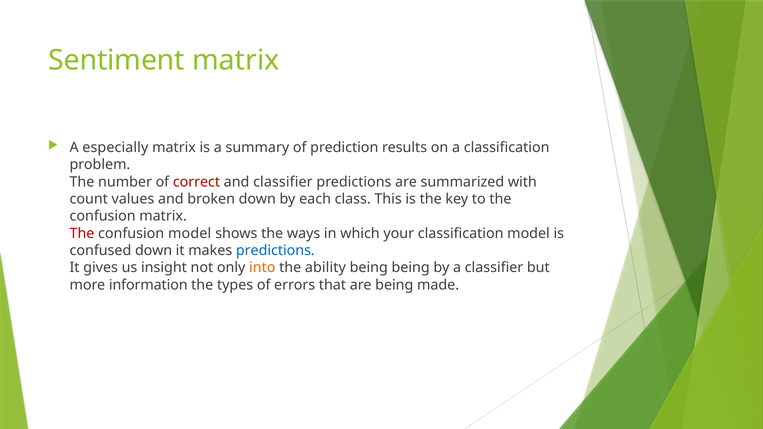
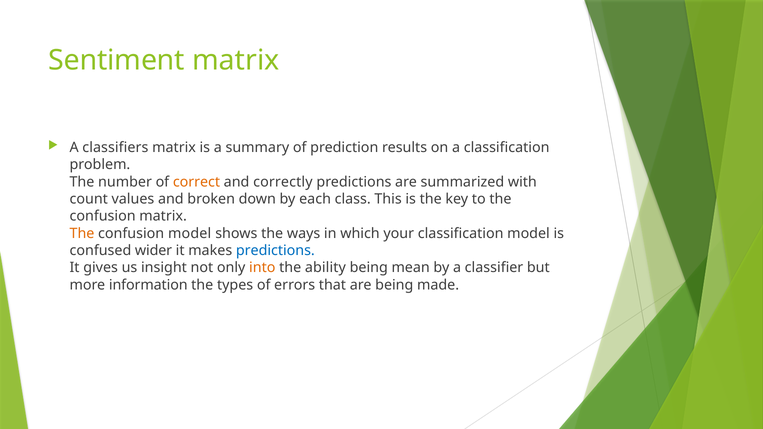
especially: especially -> classifiers (115, 148)
correct colour: red -> orange (196, 182)
and classifier: classifier -> correctly (283, 182)
The colour: red -> orange (82, 234)
confused down: down -> wider (154, 251)
being being: being -> mean (411, 268)
